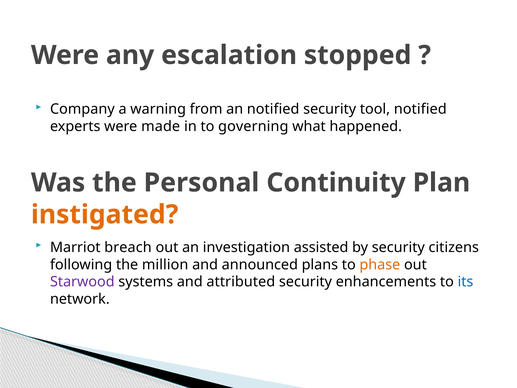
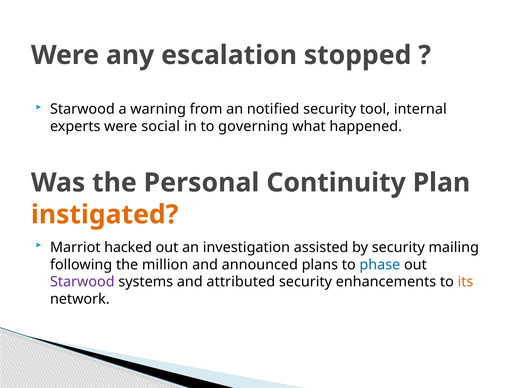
Company: Company -> Starwood (82, 109)
tool notified: notified -> internal (420, 109)
made: made -> social (161, 126)
breach: breach -> hacked (128, 247)
citizens: citizens -> mailing (454, 247)
phase colour: orange -> blue (380, 264)
its colour: blue -> orange (465, 282)
